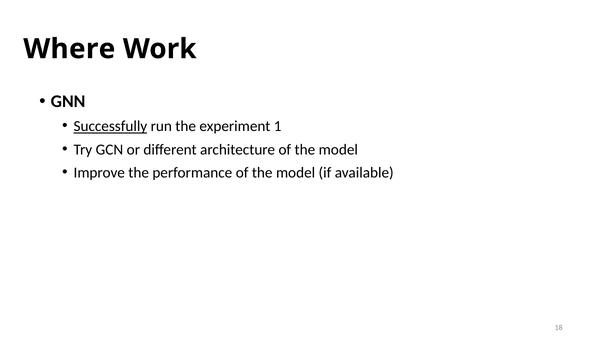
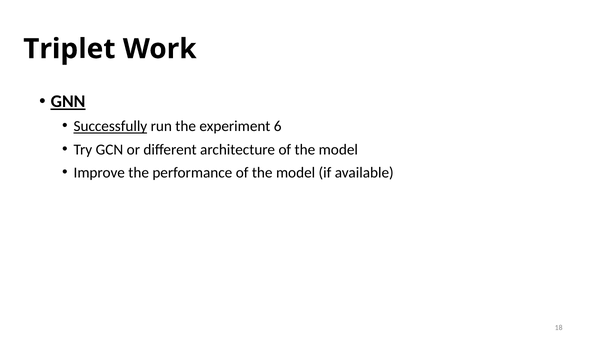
Where: Where -> Triplet (69, 49)
GNN underline: none -> present (68, 101)
1: 1 -> 6 (278, 126)
